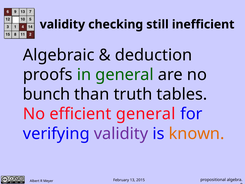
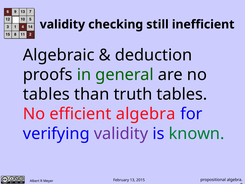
bunch: bunch -> tables (46, 94)
efficient general: general -> algebra (146, 114)
known colour: orange -> green (197, 133)
